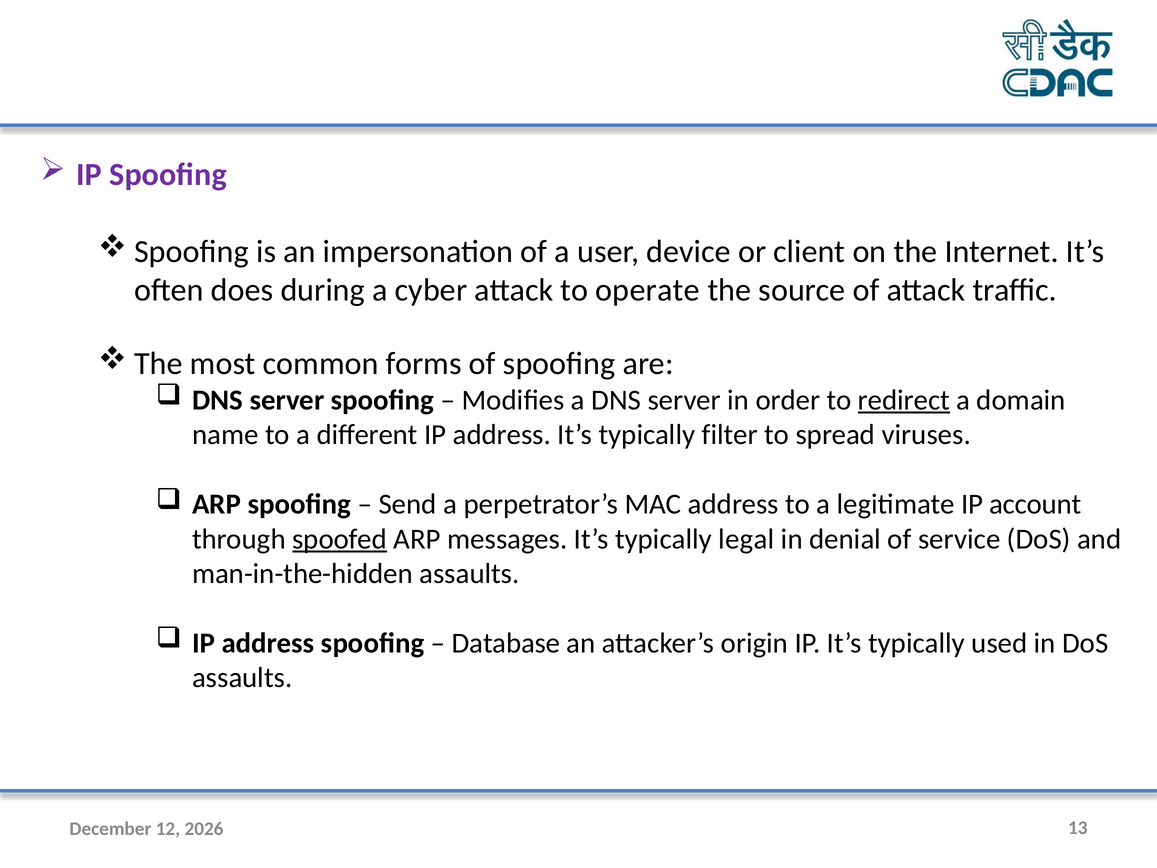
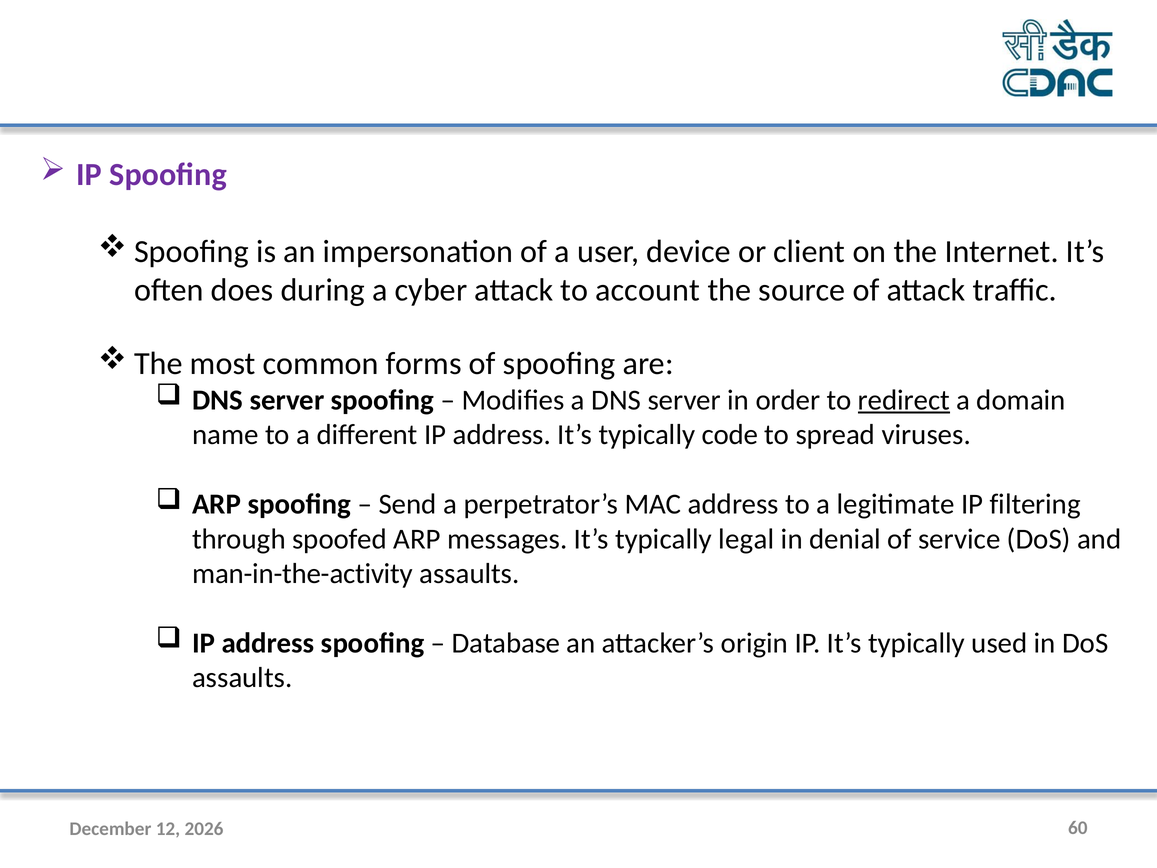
operate: operate -> account (648, 290)
filter: filter -> code (730, 435)
account: account -> filtering (1035, 504)
spoofed underline: present -> none (340, 539)
man-in-the-hidden: man-in-the-hidden -> man-in-the-activity (303, 574)
13: 13 -> 60 (1078, 828)
